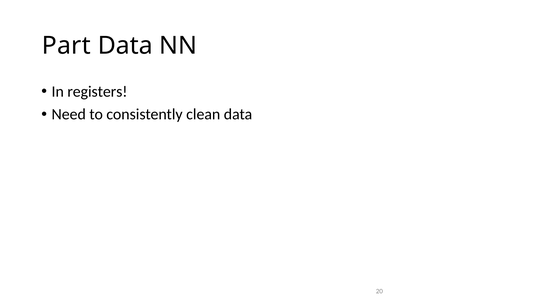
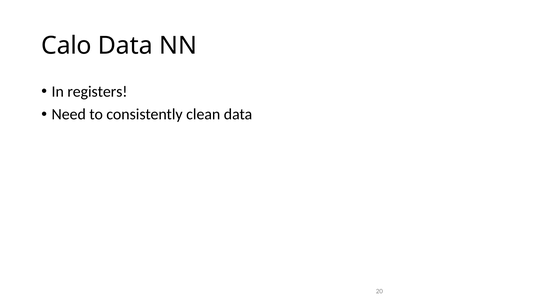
Part: Part -> Calo (66, 46)
